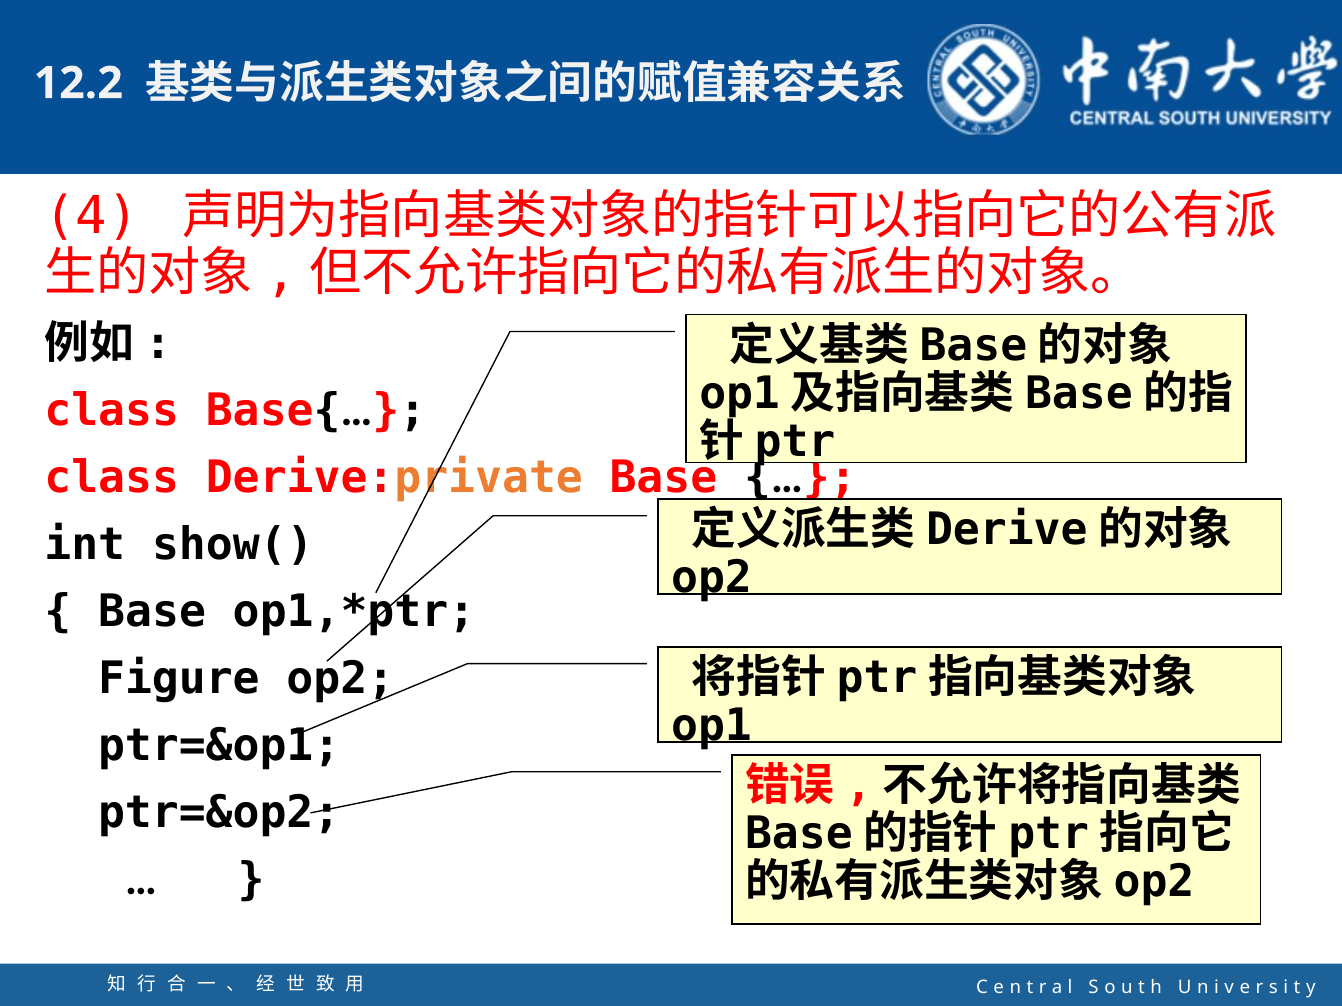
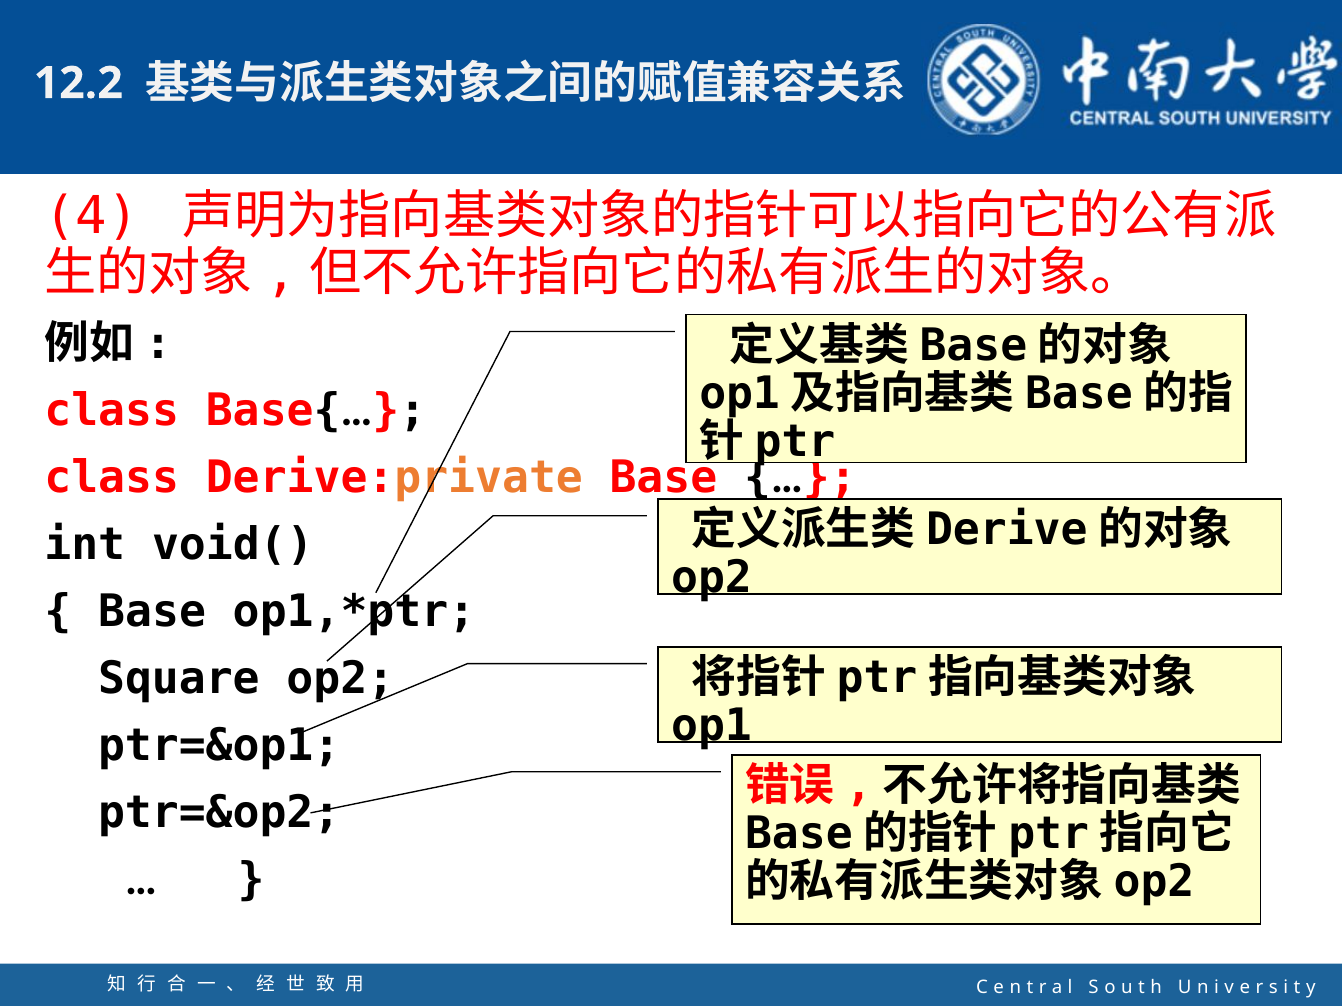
show(: show( -> void( (233, 545)
Figure: Figure -> Square (179, 679)
